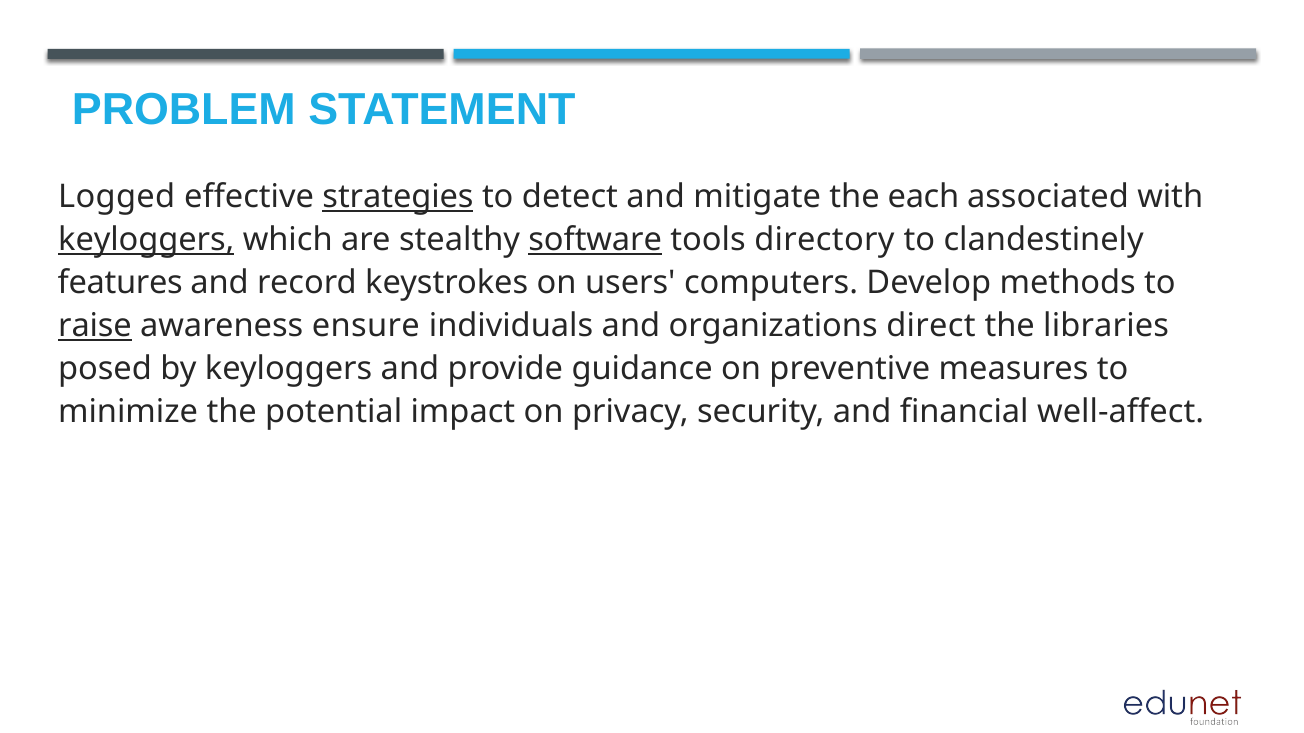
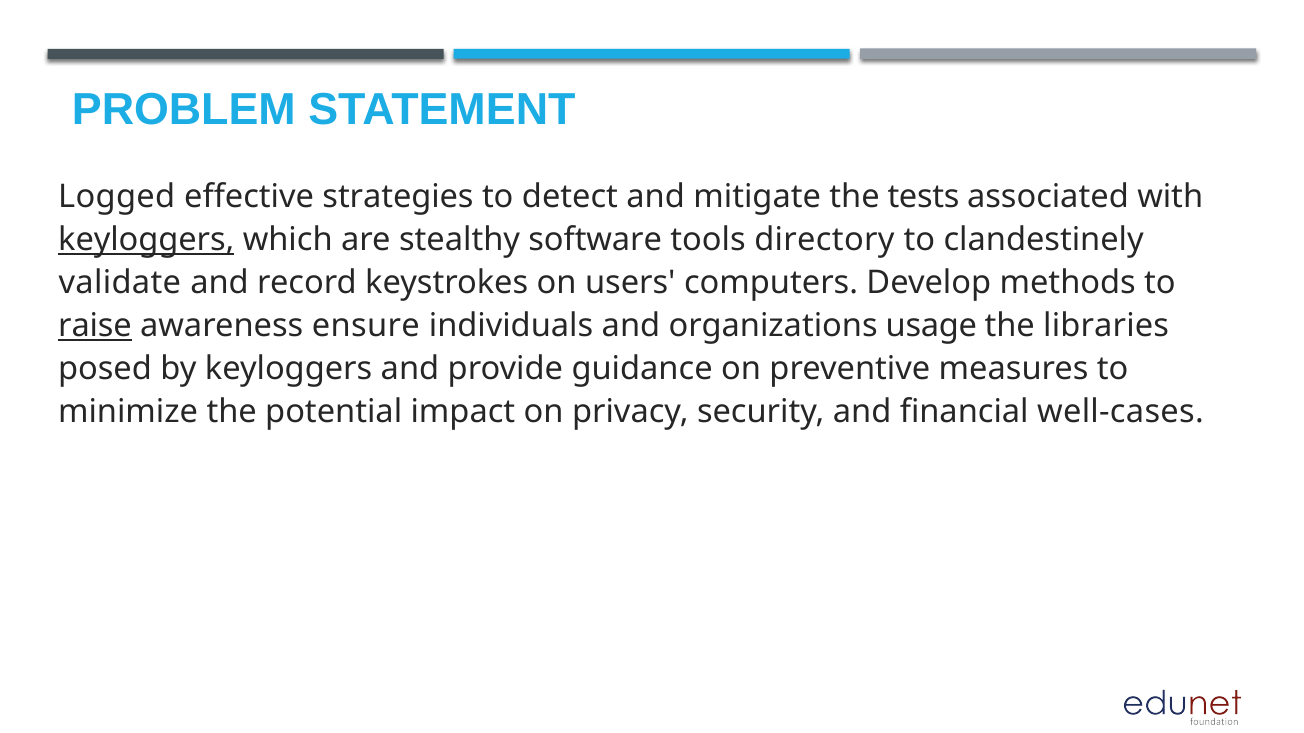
strategies underline: present -> none (398, 197)
each: each -> tests (923, 197)
software underline: present -> none (595, 240)
features: features -> validate (120, 283)
direct: direct -> usage (931, 326)
well-affect: well-affect -> well-cases (1120, 412)
